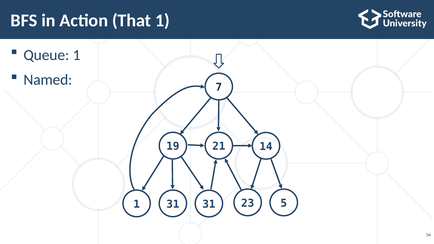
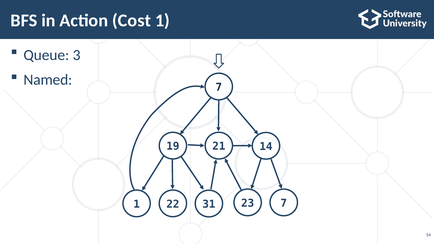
That: That -> Cost (132, 21)
Queue 1: 1 -> 3 (77, 55)
23 5: 5 -> 7 (284, 203)
1 31: 31 -> 22 (173, 204)
